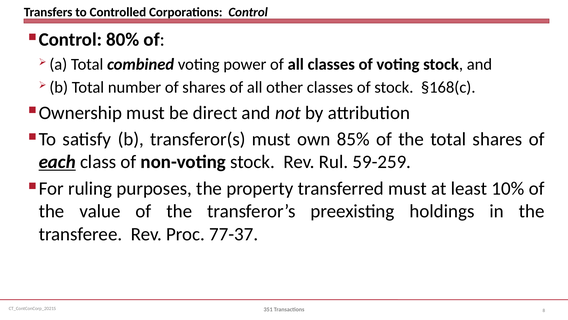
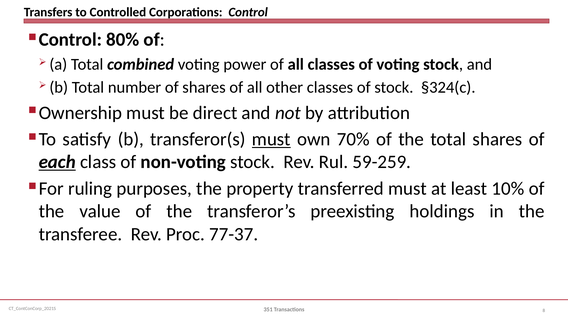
§168(c: §168(c -> §324(c (448, 87)
must underline: none -> present (271, 139)
85%: 85% -> 70% (353, 139)
